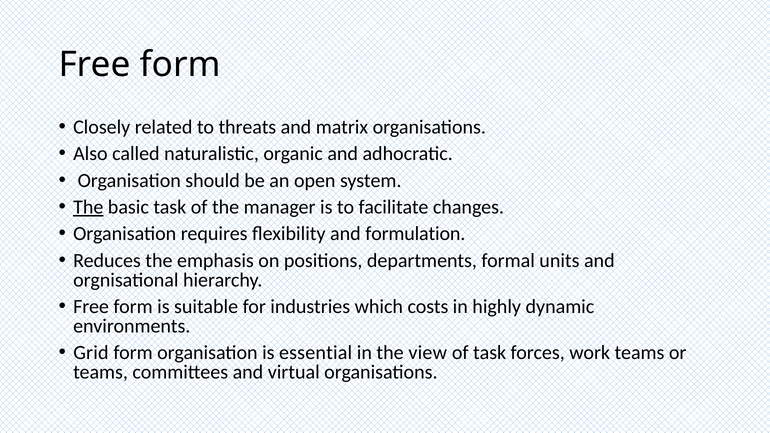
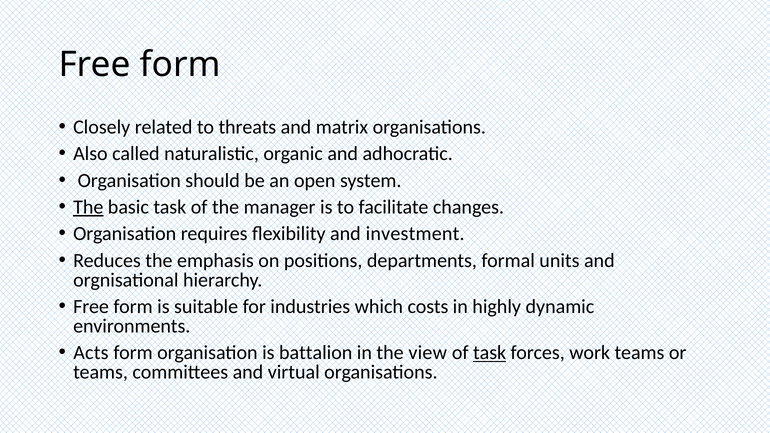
formulation: formulation -> investment (415, 234)
Grid: Grid -> Acts (91, 353)
essential: essential -> battalion (316, 353)
task underline: none -> present (490, 353)
